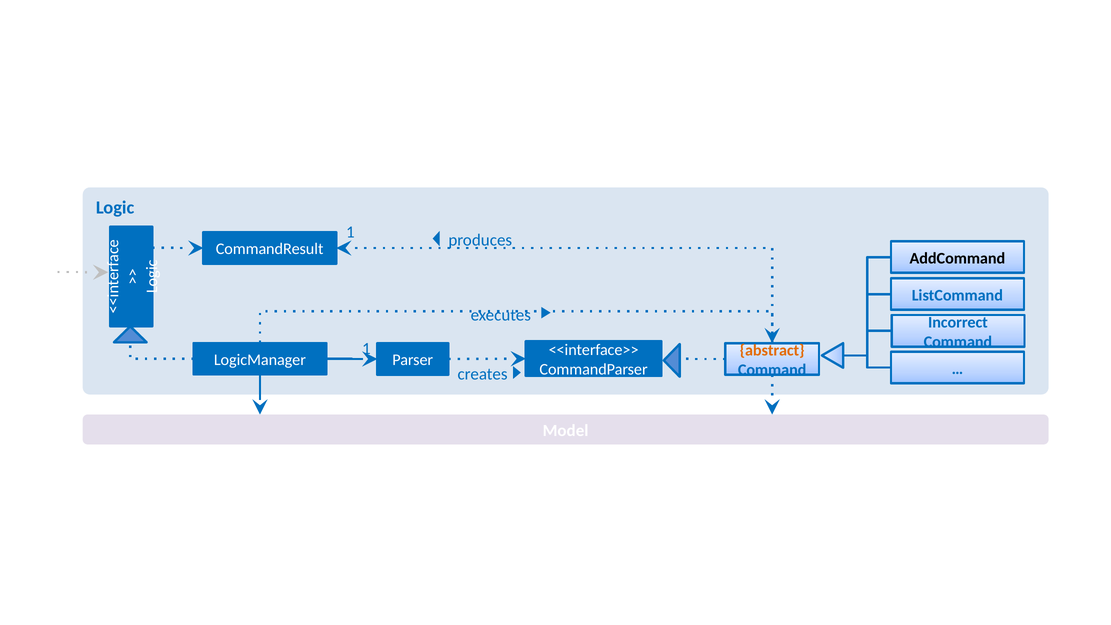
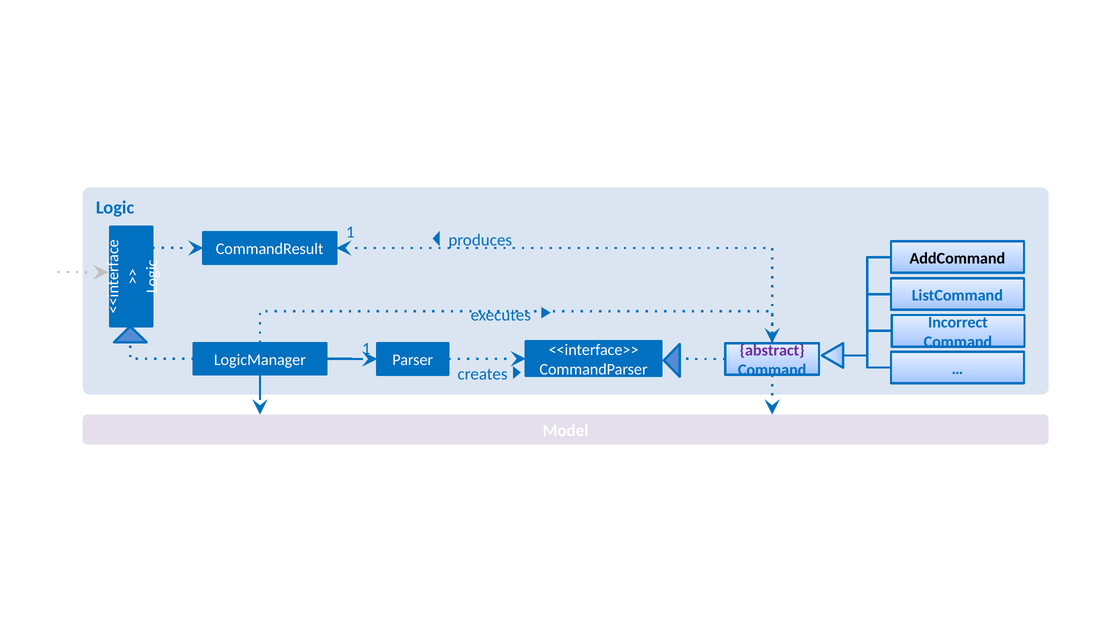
abstract colour: orange -> purple (772, 350)
